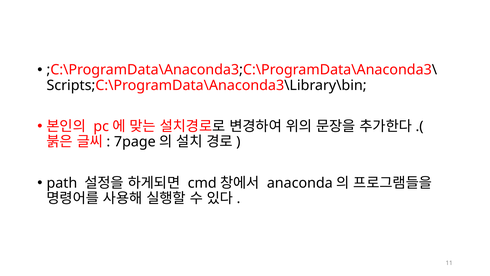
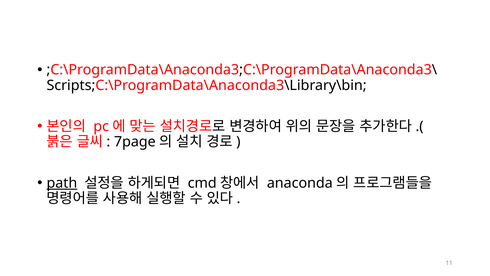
path underline: none -> present (62, 183)
